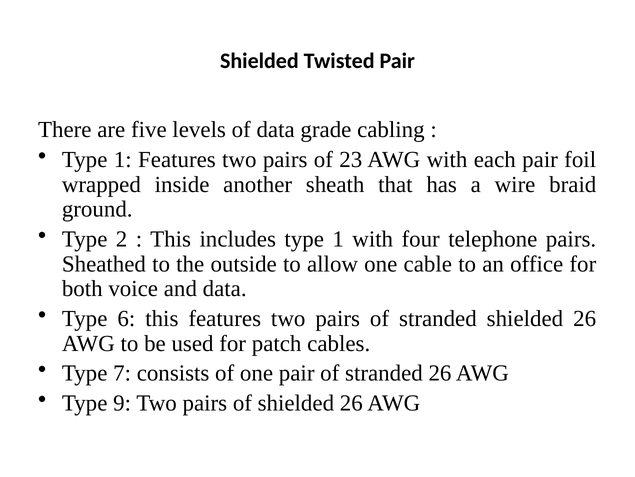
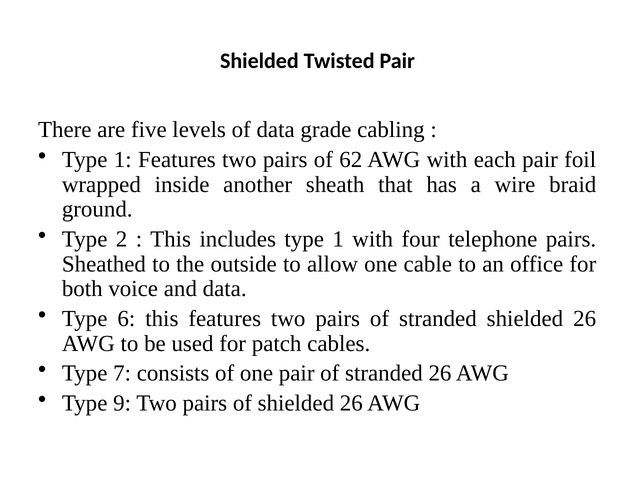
23: 23 -> 62 (351, 159)
